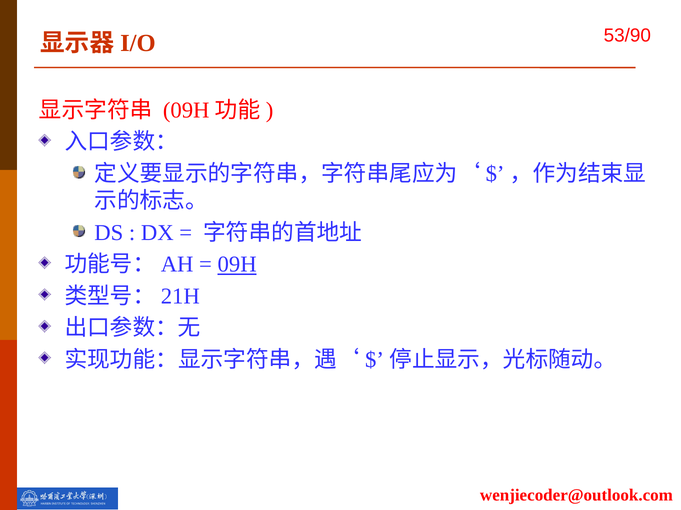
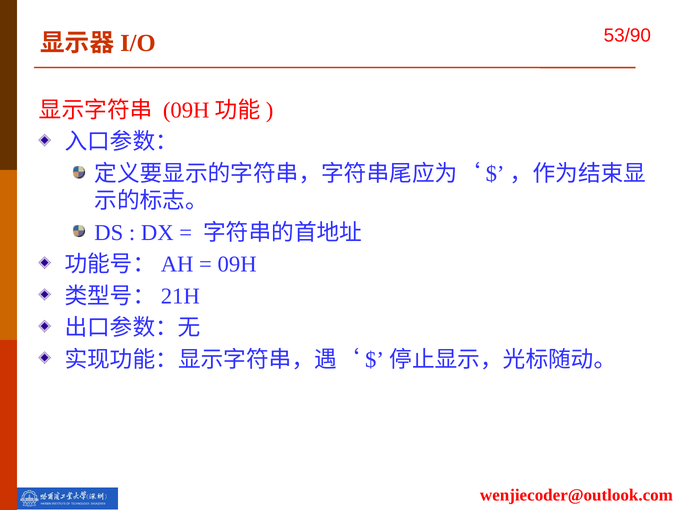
09H underline: present -> none (237, 265)
